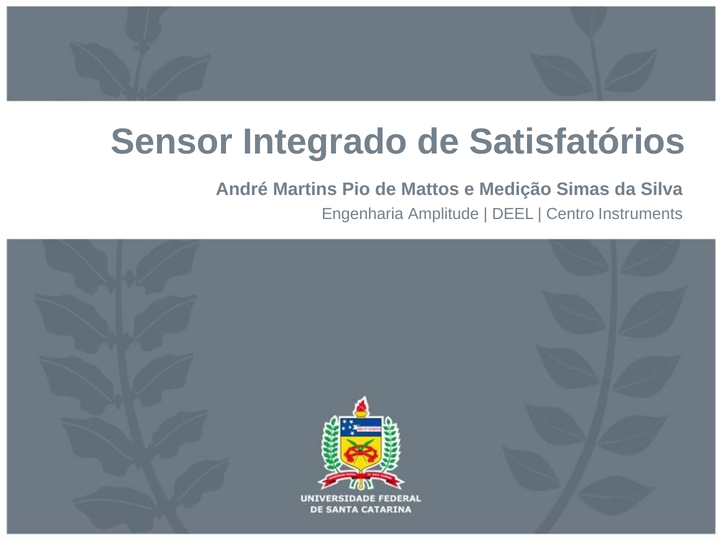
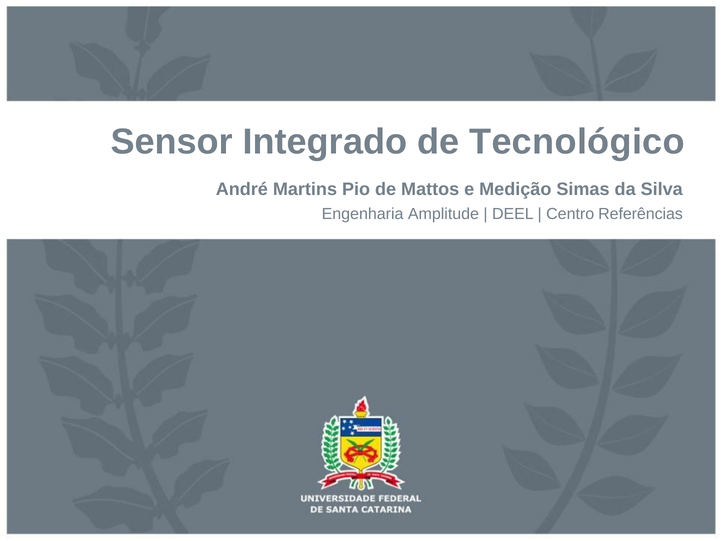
Satisfatórios: Satisfatórios -> Tecnológico (577, 142)
Instruments: Instruments -> Referências (641, 214)
